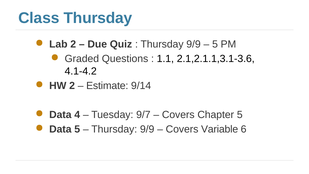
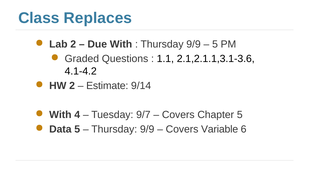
Class Thursday: Thursday -> Replaces (98, 18)
Due Quiz: Quiz -> With (121, 44)
Data: Data -> With (60, 115)
